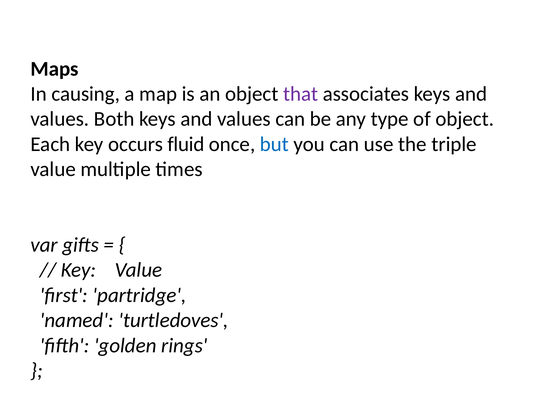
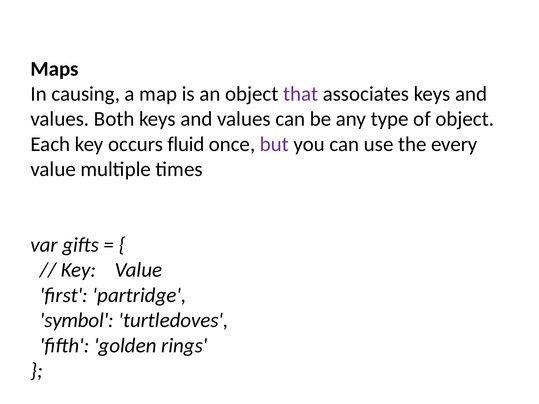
but colour: blue -> purple (274, 144)
triple: triple -> every (454, 144)
named: named -> symbol (77, 320)
